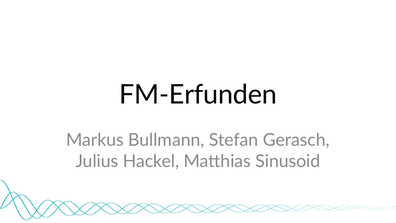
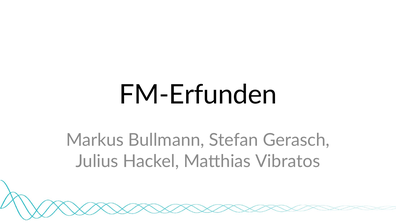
Sinusoid: Sinusoid -> Vibratos (288, 161)
